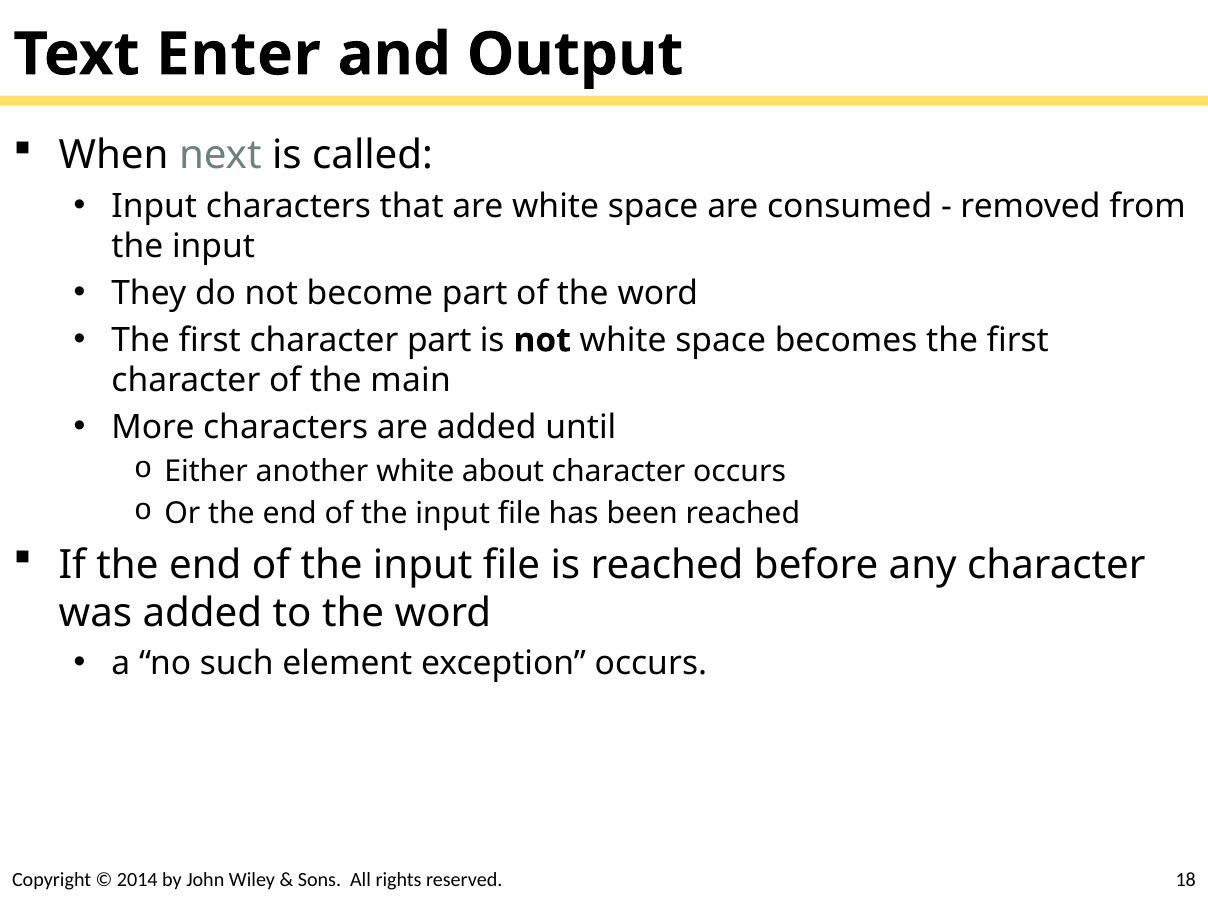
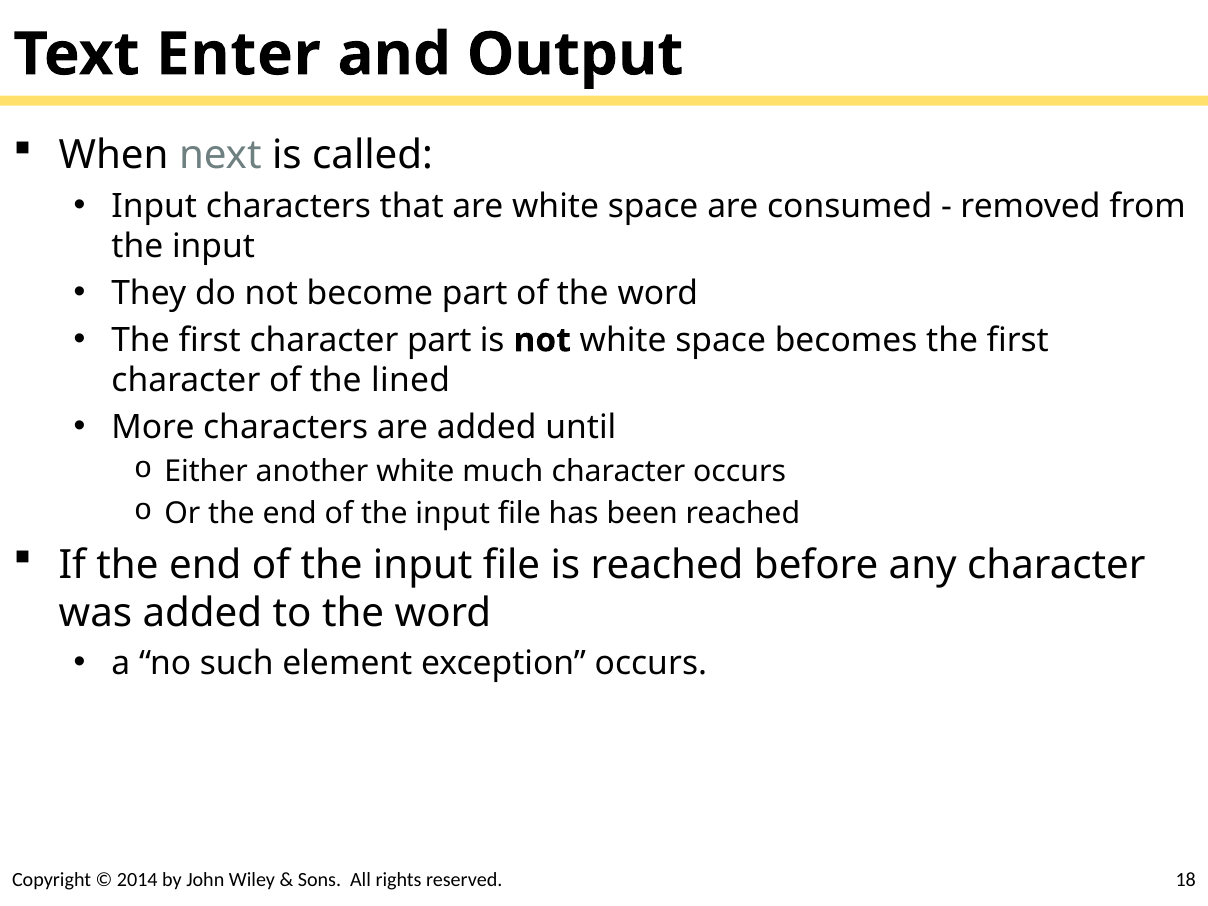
main: main -> lined (411, 381)
about: about -> much (503, 472)
